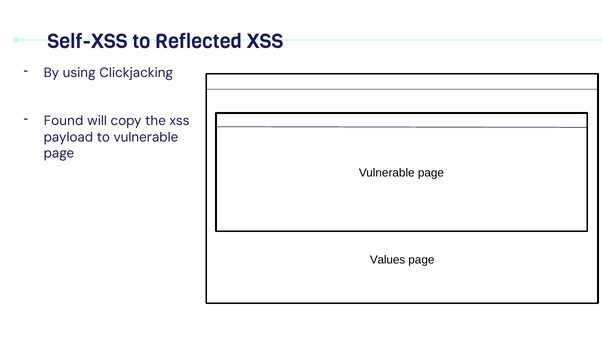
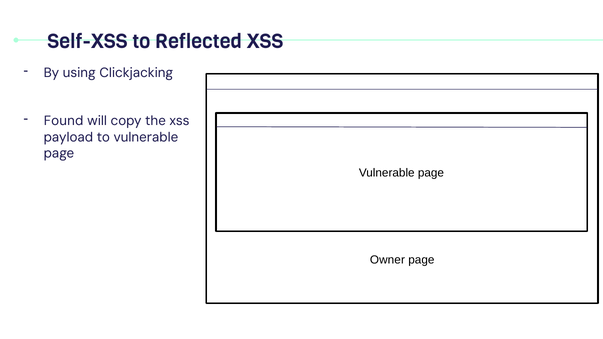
Values: Values -> Owner (387, 260)
